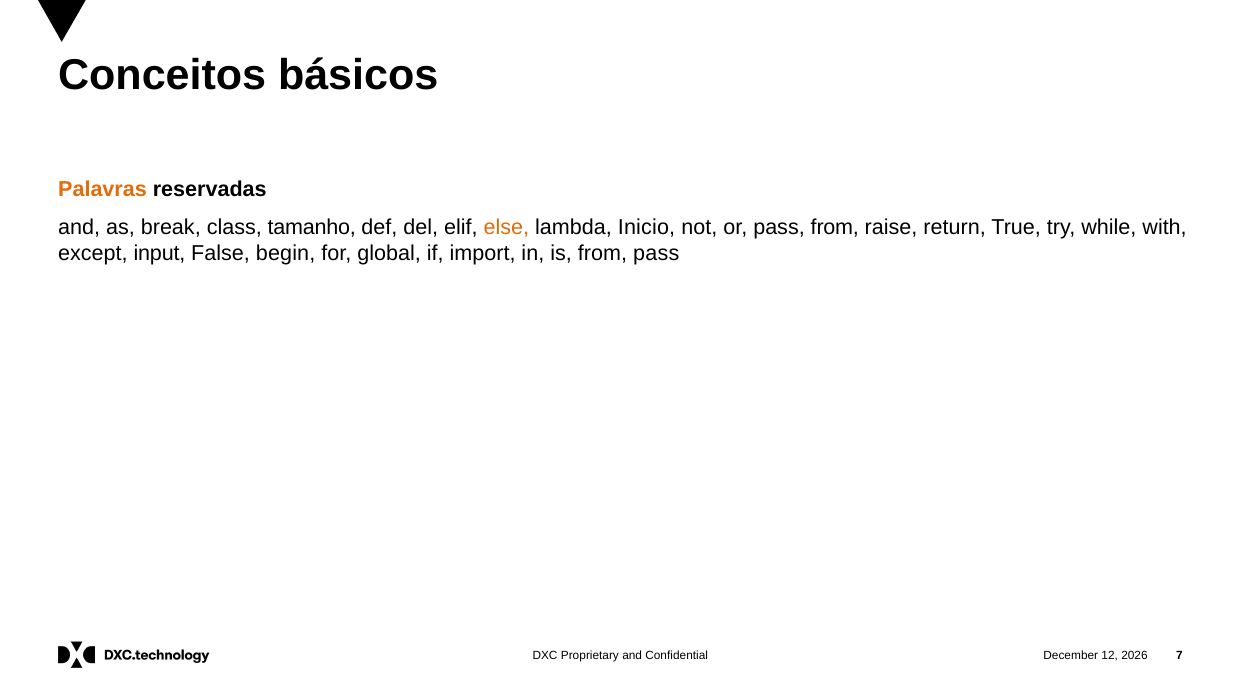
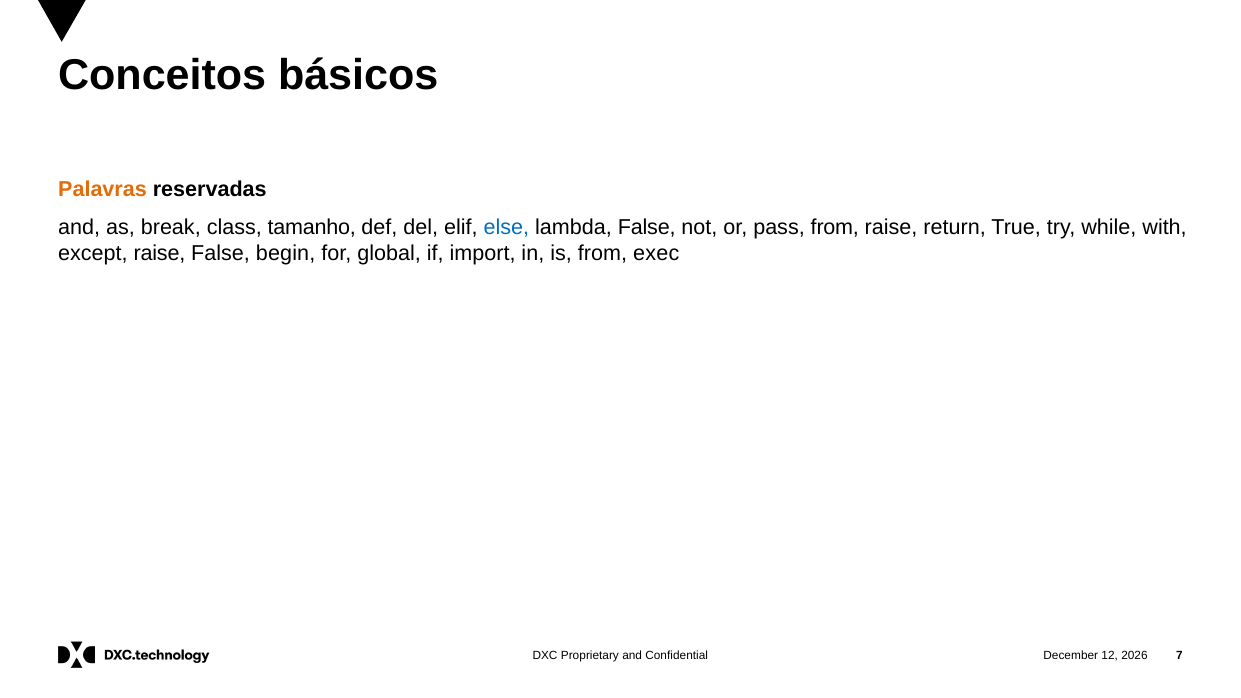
else colour: orange -> blue (506, 228)
lambda Inicio: Inicio -> False (647, 228)
except input: input -> raise (159, 254)
from pass: pass -> exec (656, 254)
